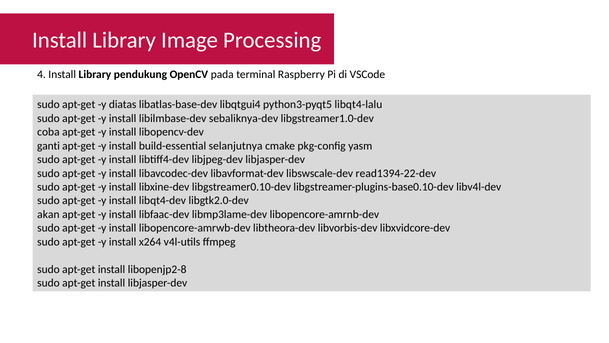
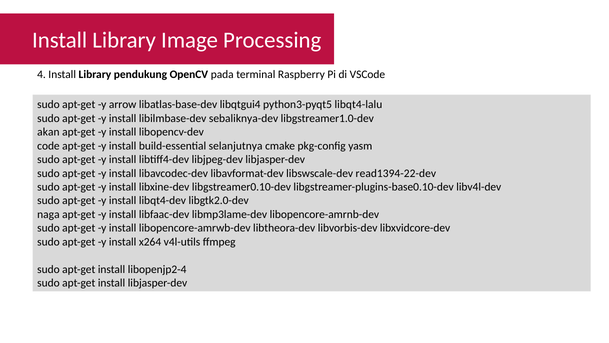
diatas: diatas -> arrow (123, 105)
coba: coba -> akan (48, 132)
ganti: ganti -> code (48, 146)
akan: akan -> naga (48, 214)
libopenjp2-8: libopenjp2-8 -> libopenjp2-4 (157, 269)
